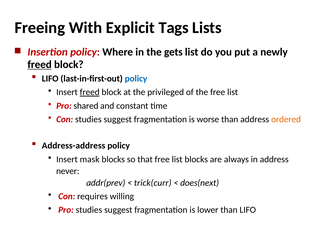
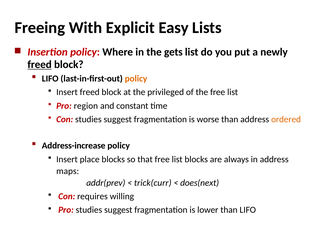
Tags: Tags -> Easy (174, 28)
policy colour: blue -> orange (136, 79)
freed underline: present -> none (90, 92)
shared: shared -> region (86, 106)
Address-address: Address-address -> Address-increase (74, 146)
mask: mask -> place (90, 159)
never: never -> maps (68, 171)
